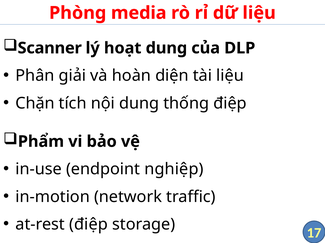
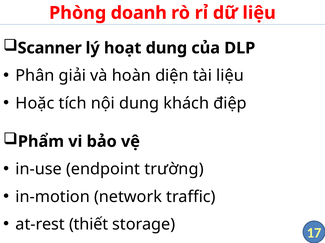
media: media -> doanh (139, 13)
Chặn: Chặn -> Hoặc (35, 103)
thống: thống -> khách (186, 103)
nghiệp: nghiệp -> trường (174, 170)
at-rest điệp: điệp -> thiết (89, 225)
